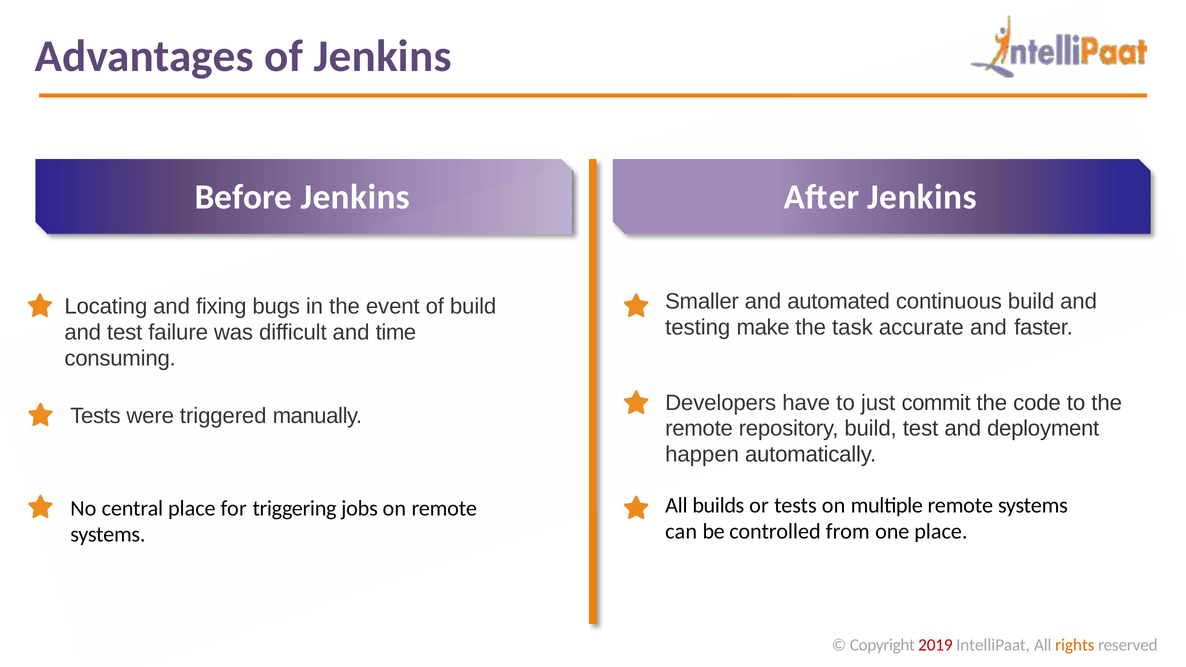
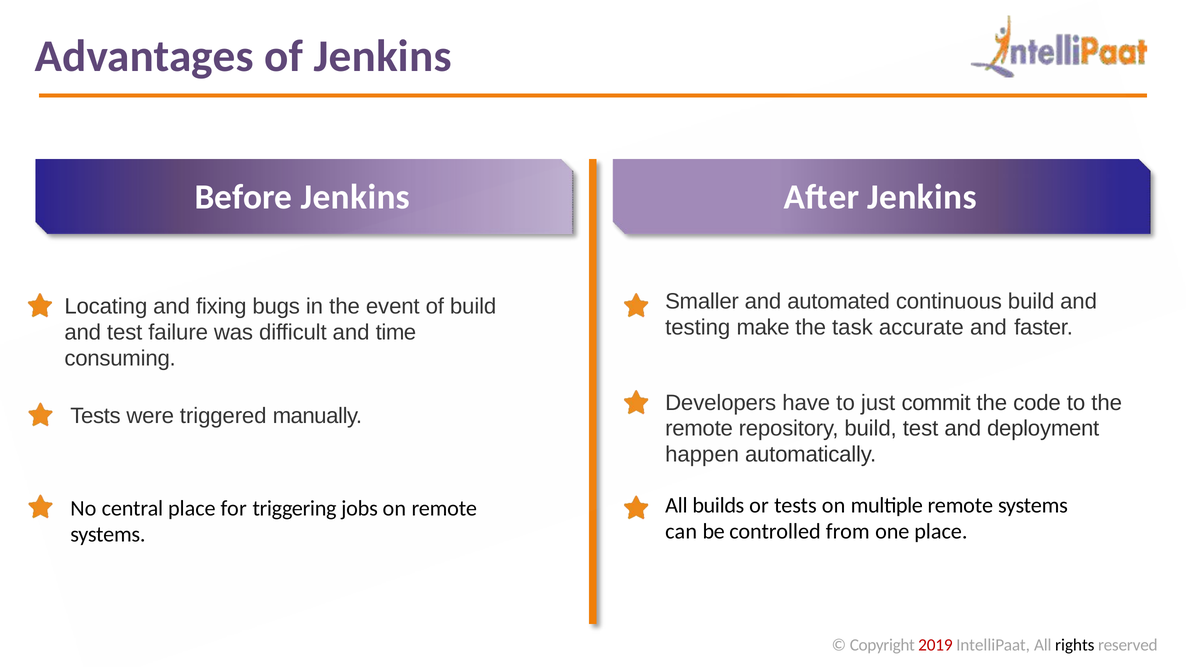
rights colour: orange -> black (1075, 645)
